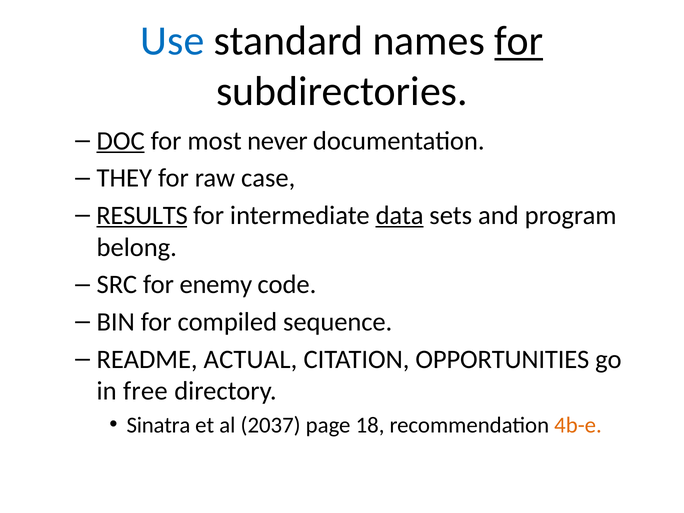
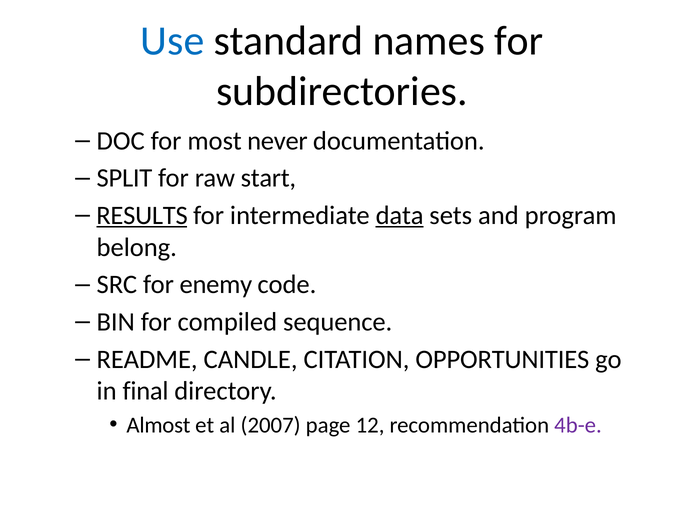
for underline: present -> none (519, 41)
DOC underline: present -> none (121, 141)
THEY: THEY -> SPLIT (124, 178)
case: case -> start (268, 178)
ACTUAL: ACTUAL -> CANDLE (251, 359)
free: free -> final (146, 391)
Sinatra: Sinatra -> Almost (158, 425)
2037: 2037 -> 2007 (271, 425)
18: 18 -> 12 (370, 425)
4b-e colour: orange -> purple (578, 425)
